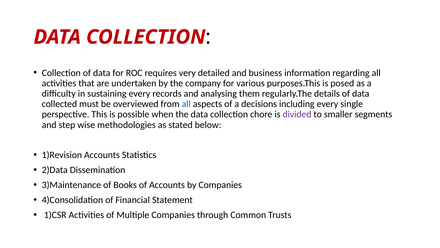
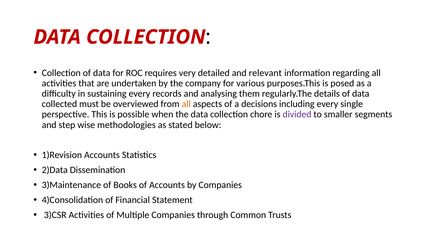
business: business -> relevant (265, 73)
all colour: blue -> orange (186, 104)
1)CSR: 1)CSR -> 3)CSR (55, 215)
